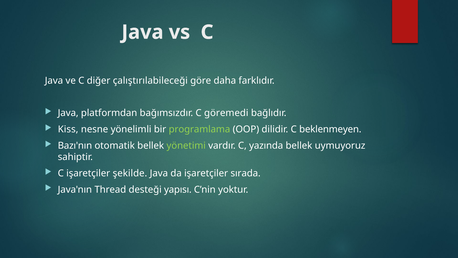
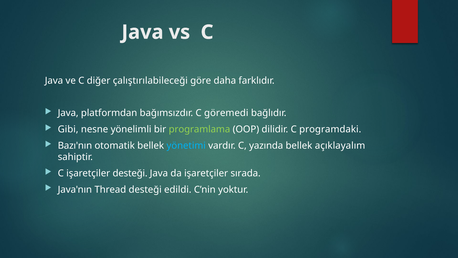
Kiss: Kiss -> Gibi (68, 129)
beklenmeyen: beklenmeyen -> programdaki (330, 129)
yönetimi colour: light green -> light blue (186, 145)
uymuyoruz: uymuyoruz -> açıklayalım (340, 145)
işaretçiler şekilde: şekilde -> desteği (130, 173)
yapısı: yapısı -> edildi (178, 189)
